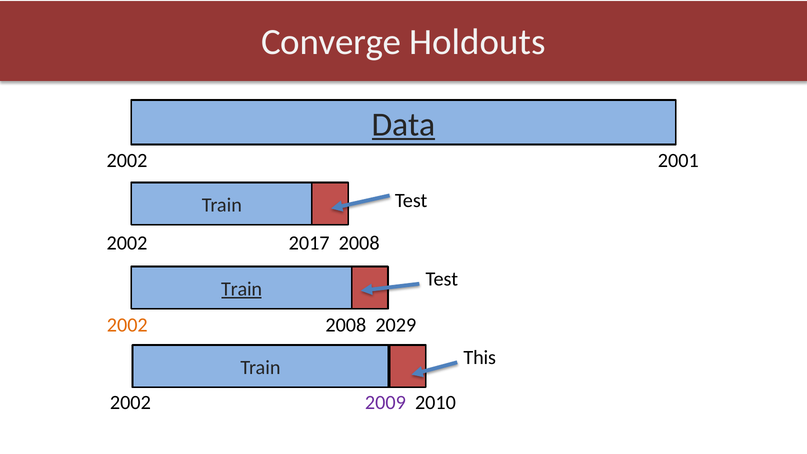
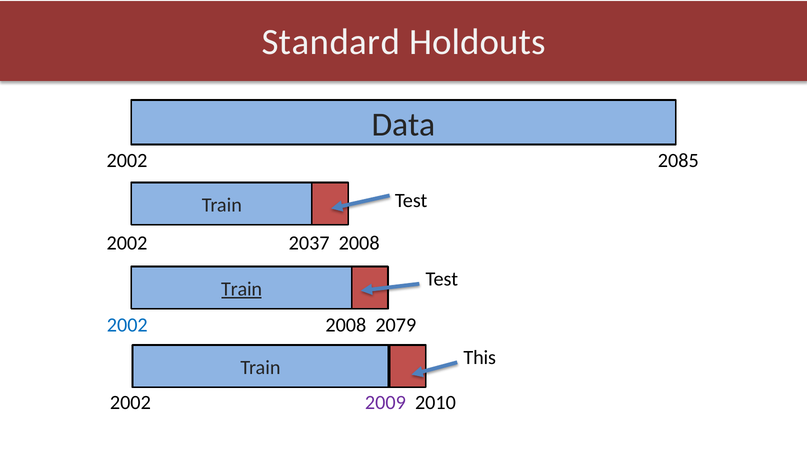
Converge: Converge -> Standard (331, 42)
Data underline: present -> none (404, 125)
2001: 2001 -> 2085 (678, 161)
2017: 2017 -> 2037 (309, 243)
2002 colour: orange -> blue (127, 325)
2029: 2029 -> 2079 (396, 325)
